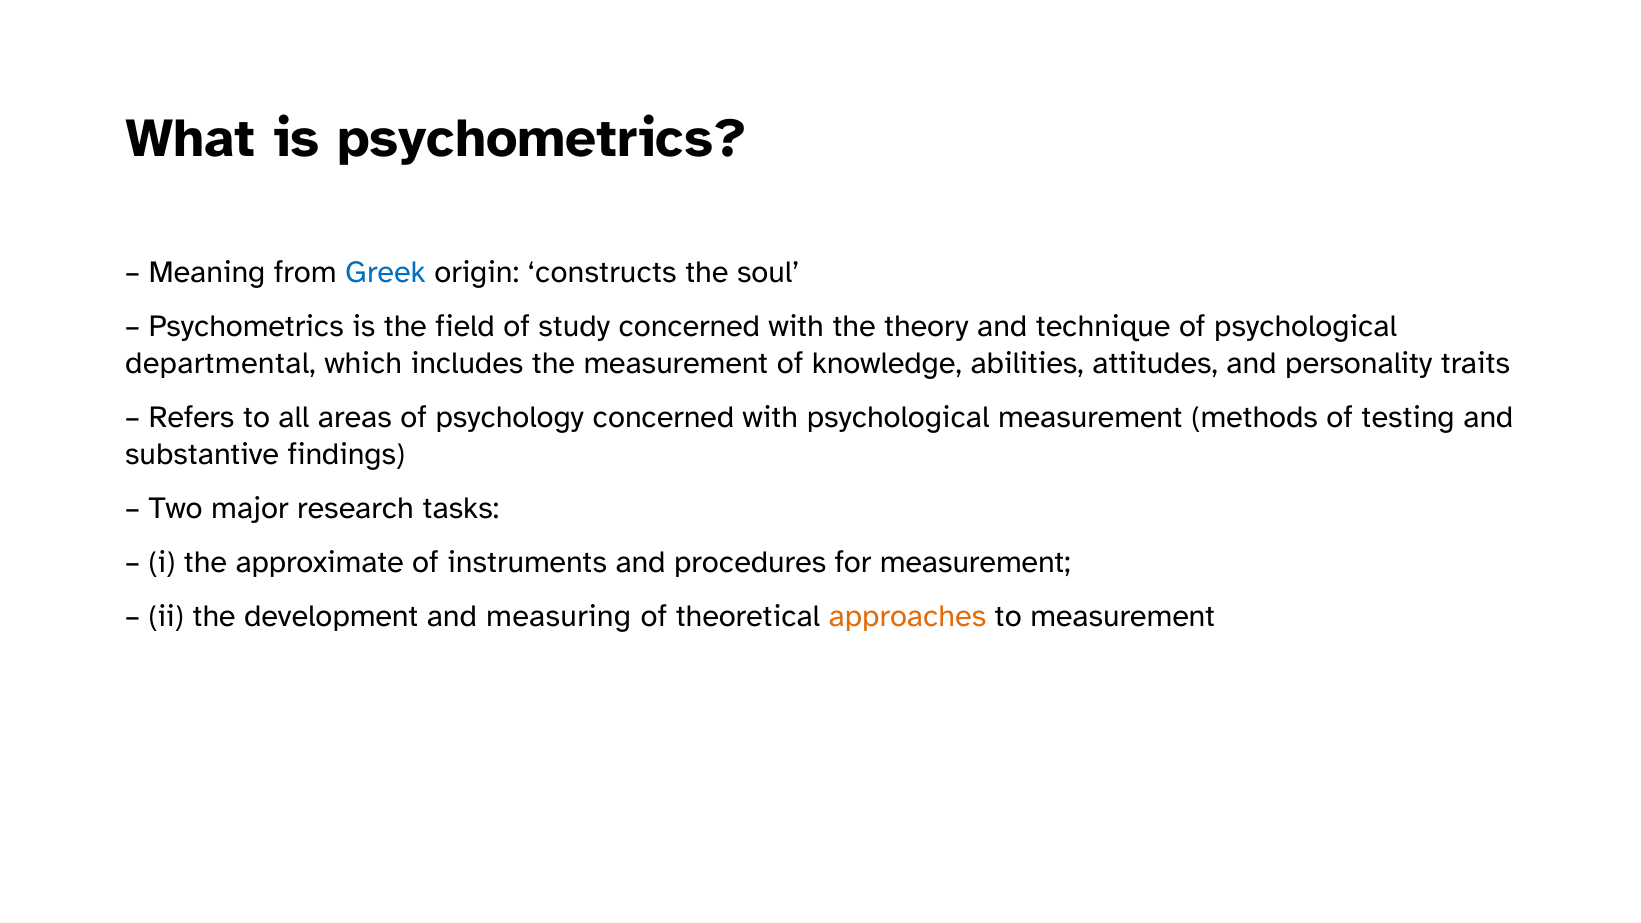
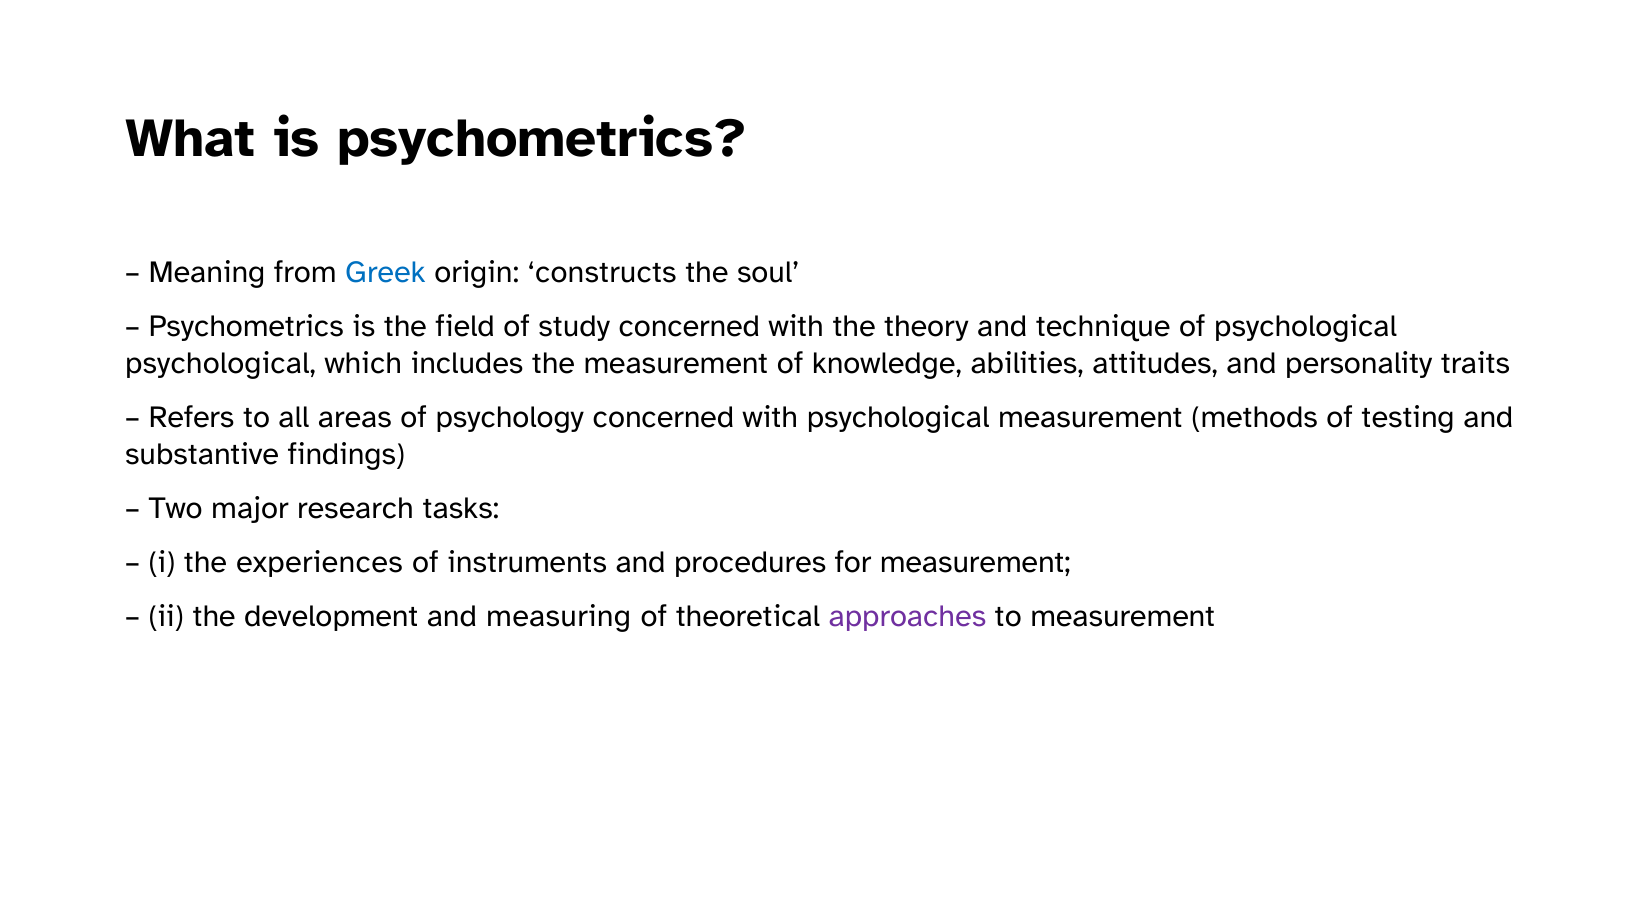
departmental: departmental -> psychological (221, 363)
approximate: approximate -> experiences (319, 562)
approaches colour: orange -> purple (907, 616)
